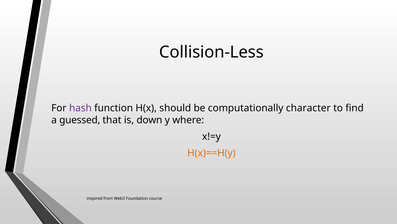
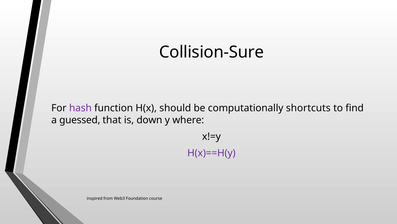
Collision-Less: Collision-Less -> Collision-Sure (212, 52)
character: character -> shortcuts (308, 108)
H(x)==H(y colour: orange -> purple (211, 153)
